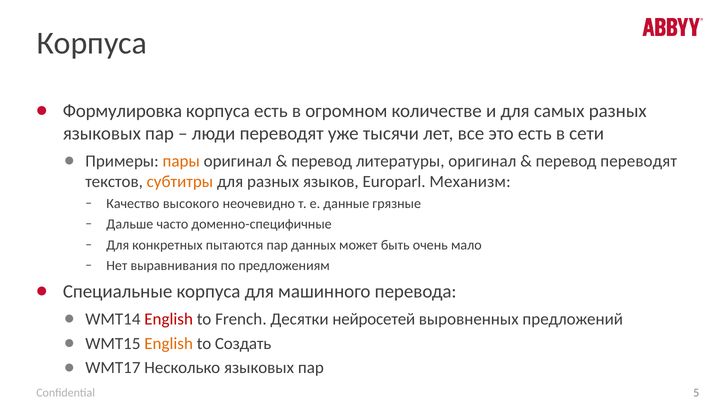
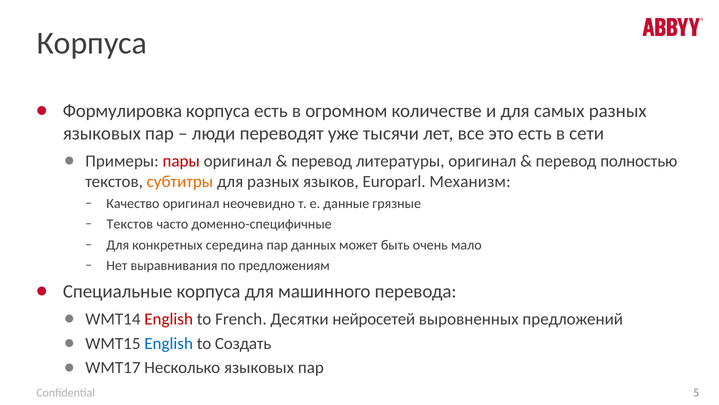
пары colour: orange -> red (181, 161)
перевод переводят: переводят -> полностью (639, 161)
Качество высокого: высокого -> оригинал (191, 203)
Дальше: Дальше -> Текстов (130, 224)
пытаются: пытаются -> середина (235, 245)
English colour: orange -> blue (169, 343)
